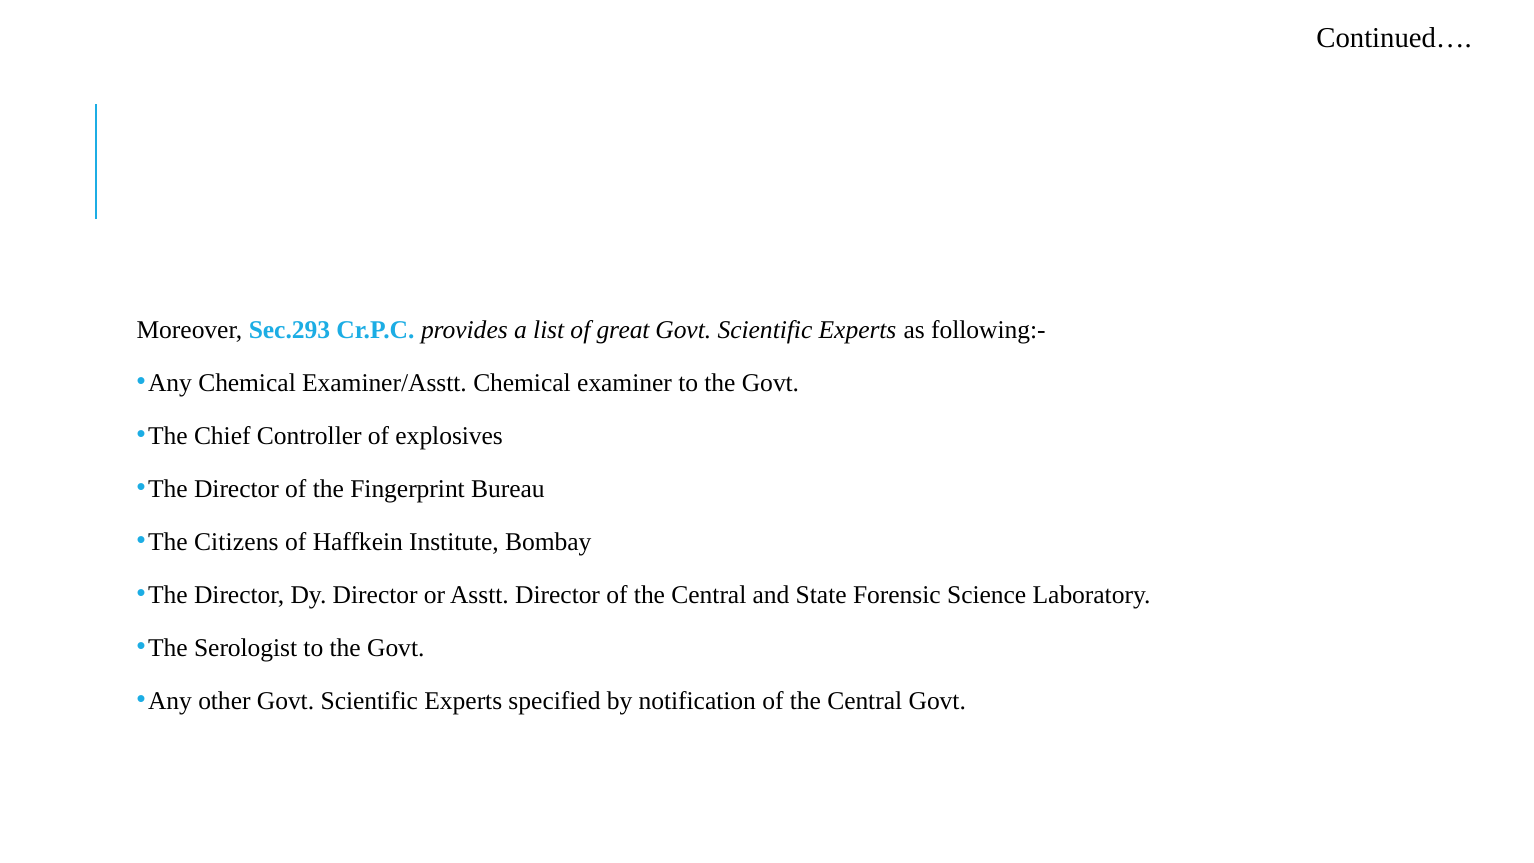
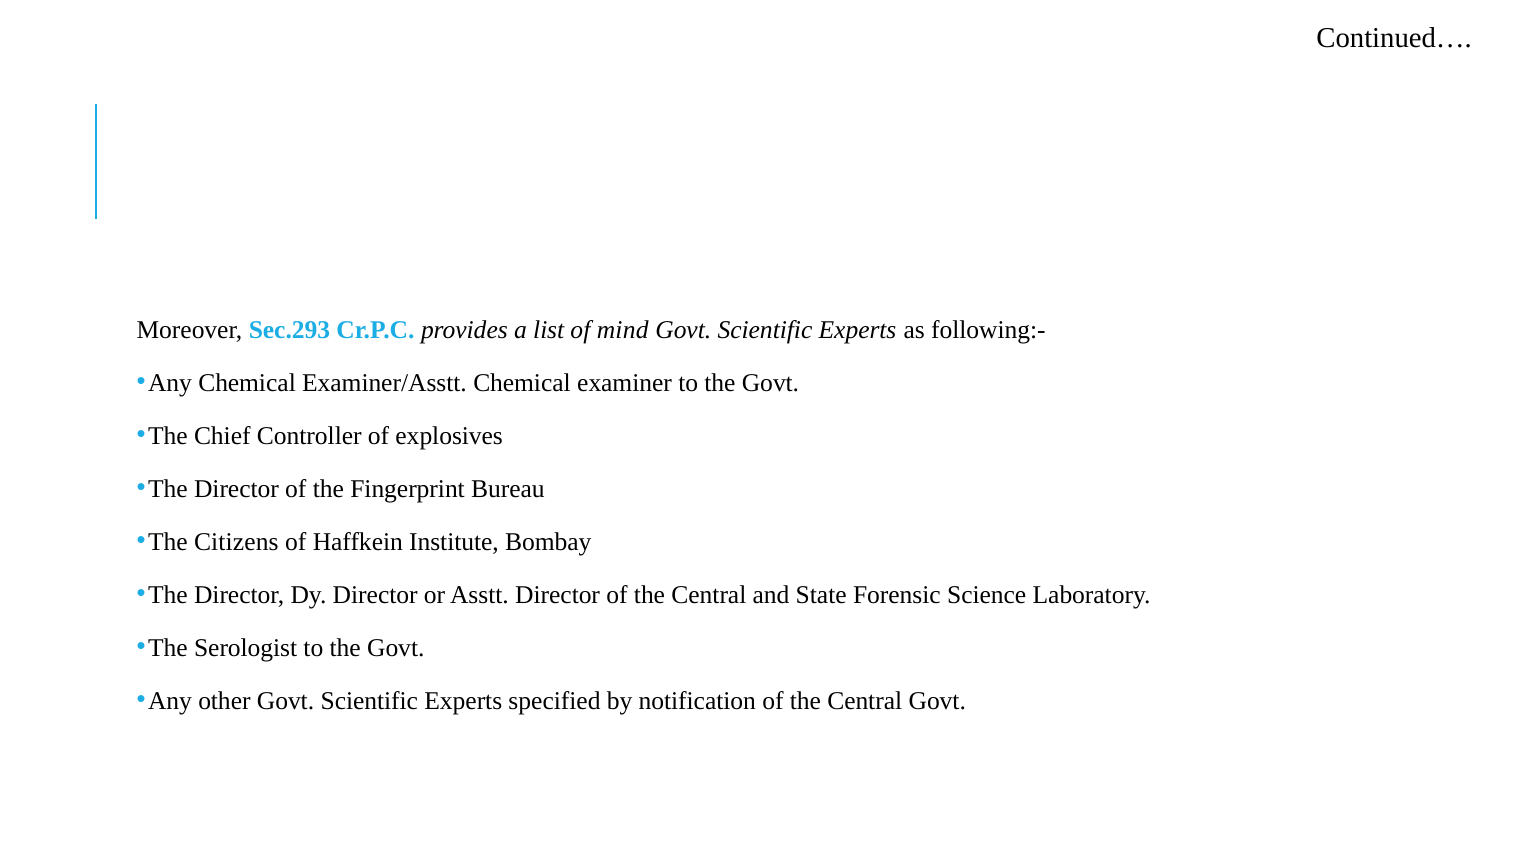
great: great -> mind (623, 330)
